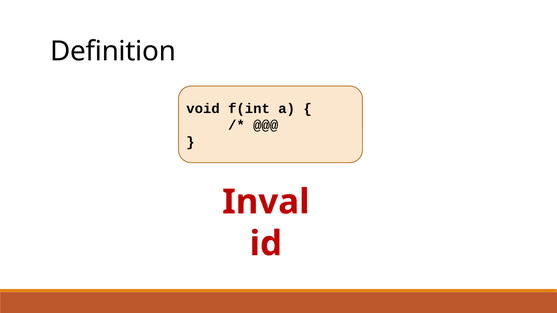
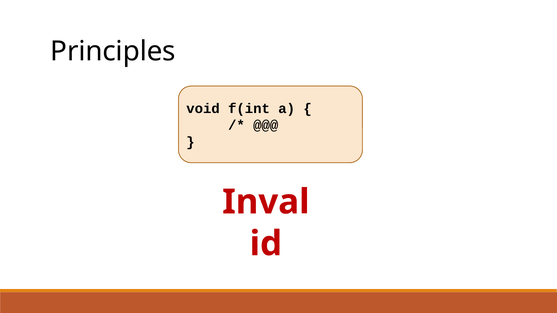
Definition: Definition -> Principles (113, 51)
